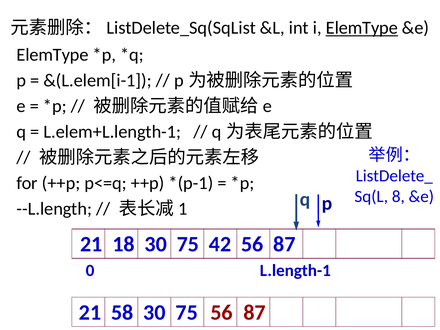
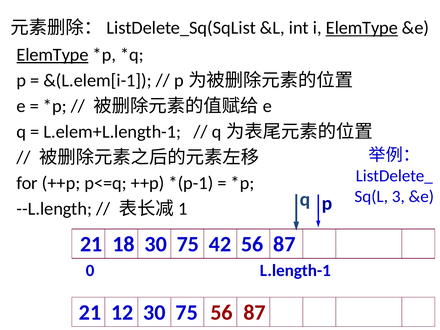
ElemType underline: none -> present (53, 55)
8: 8 -> 3 (398, 196)
58: 58 -> 12 (122, 312)
